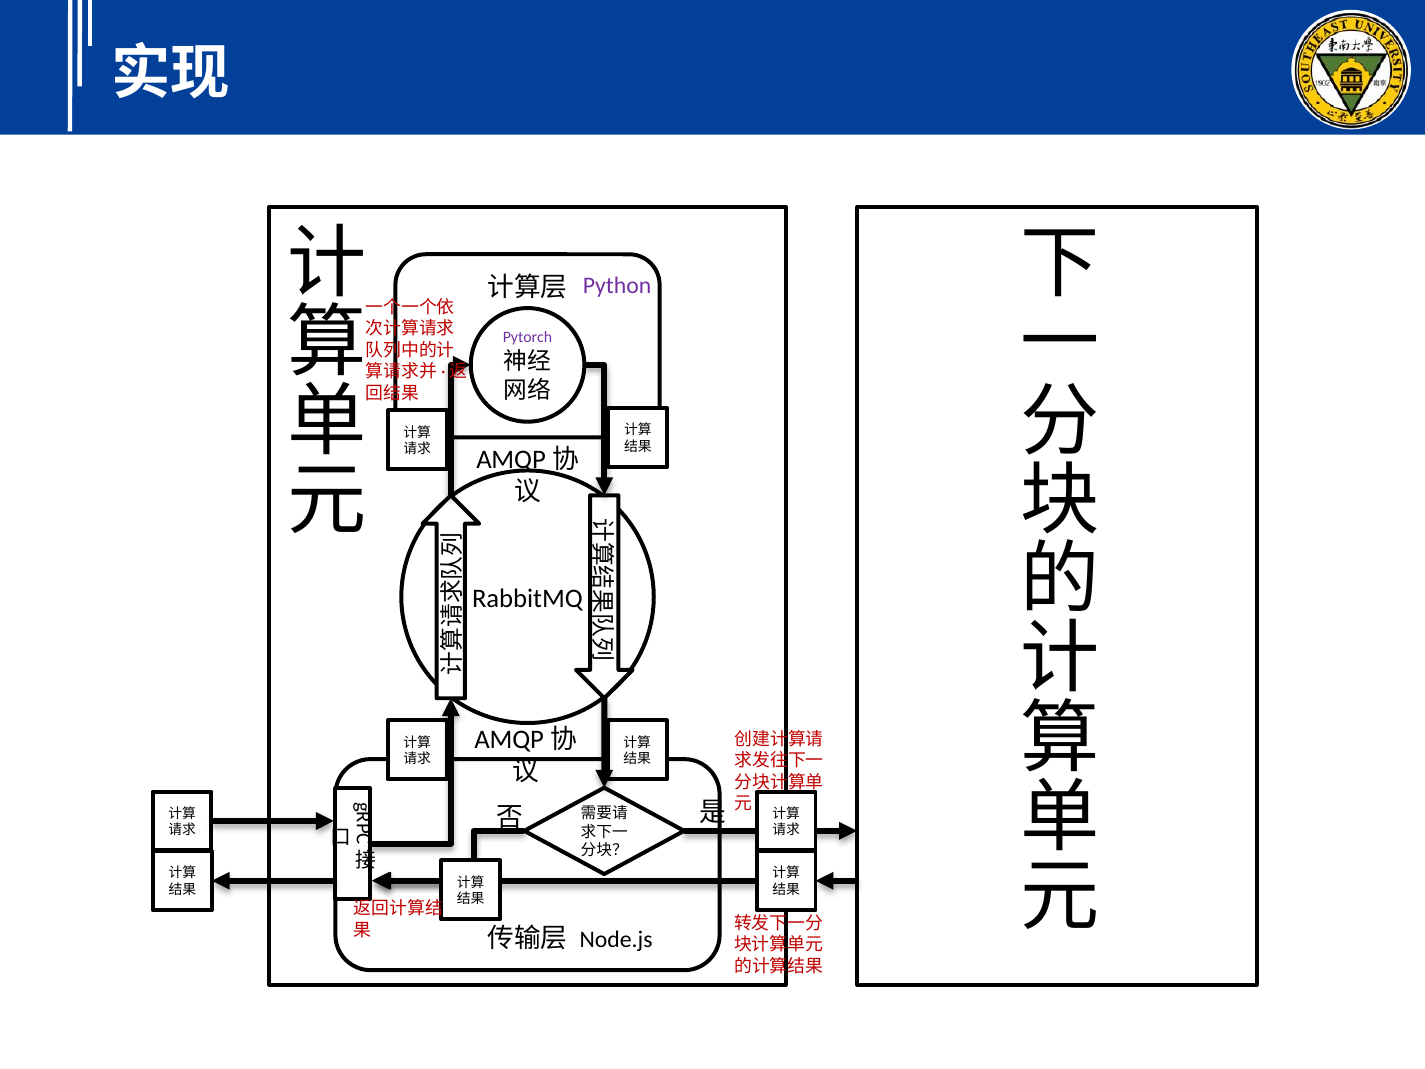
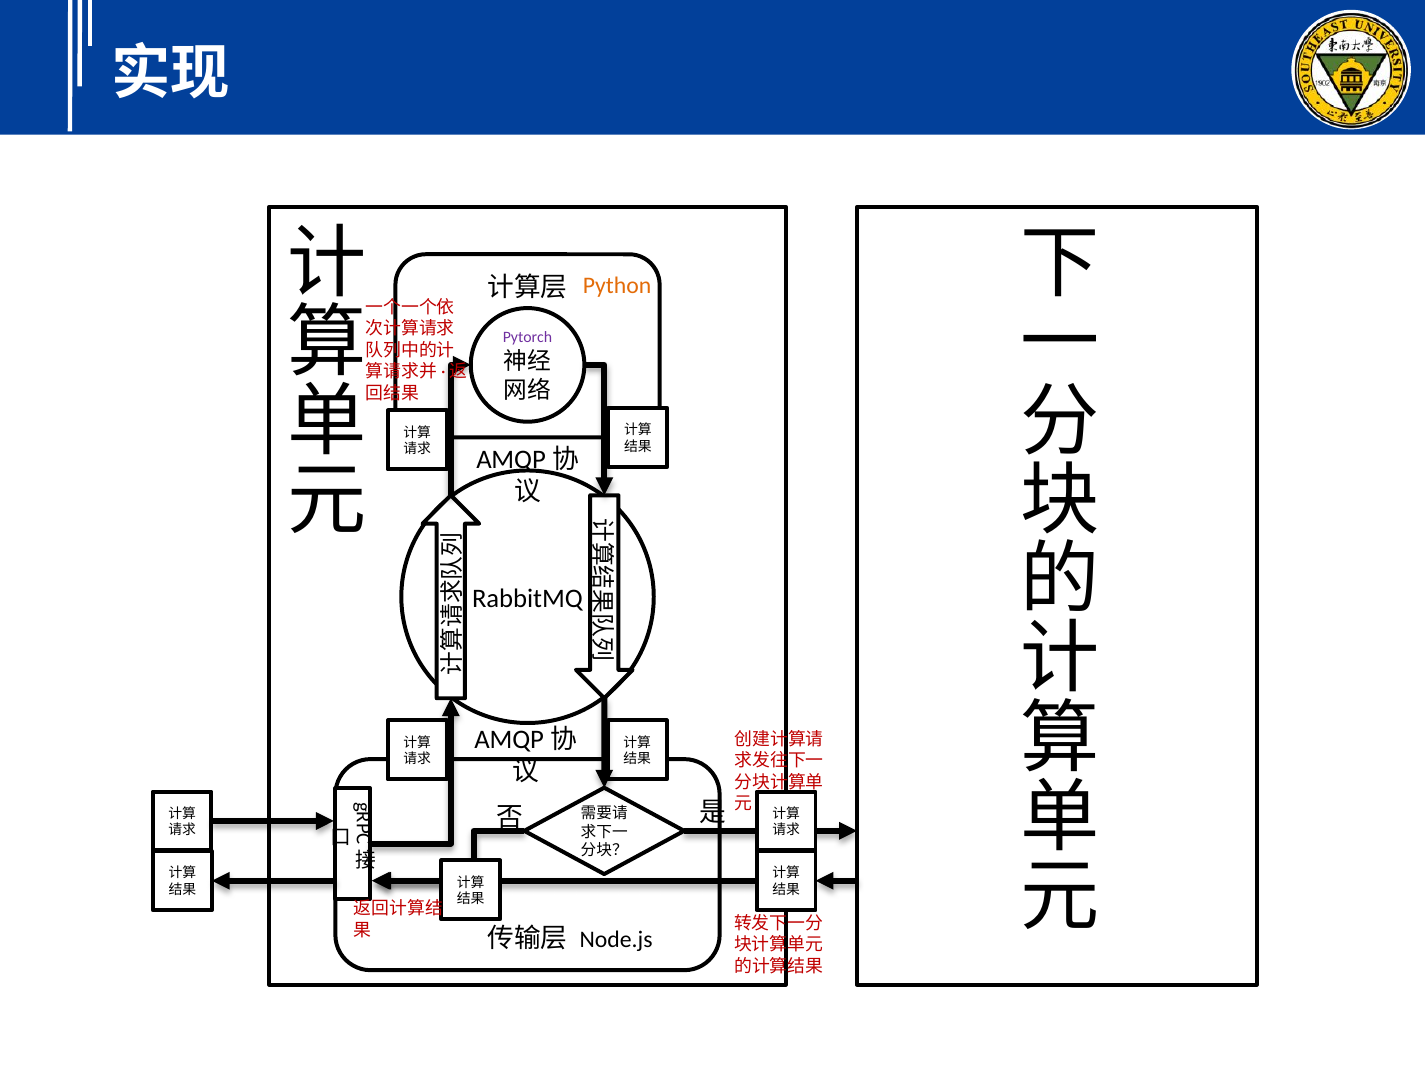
Python colour: purple -> orange (617, 286)
